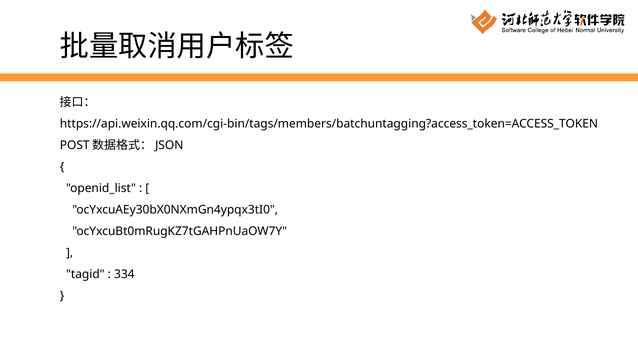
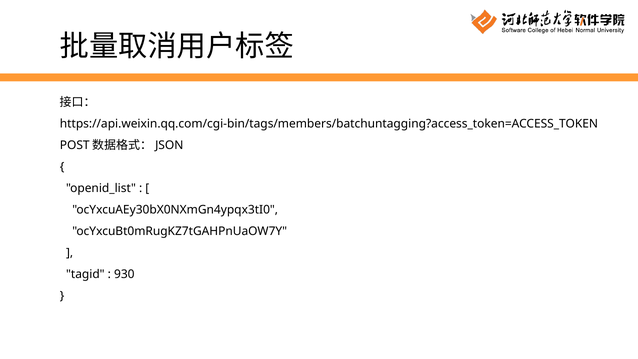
334: 334 -> 930 (124, 274)
